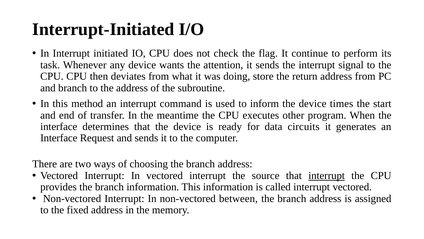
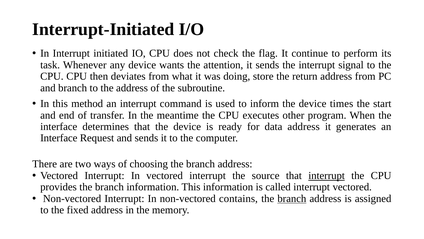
data circuits: circuits -> address (304, 126)
between: between -> contains (238, 198)
branch underline: none -> present (292, 198)
